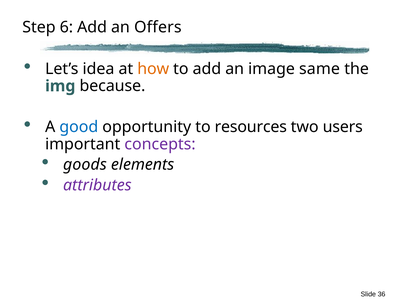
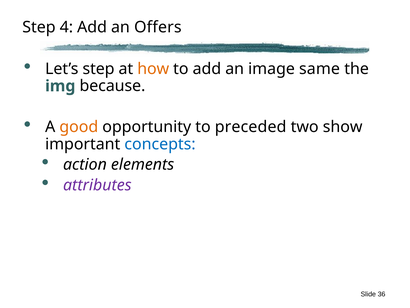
6: 6 -> 4 (66, 27)
Let’s idea: idea -> step (99, 69)
good colour: blue -> orange (79, 127)
resources: resources -> preceded (251, 127)
users: users -> show (343, 127)
concepts colour: purple -> blue (160, 144)
goods: goods -> action (85, 164)
